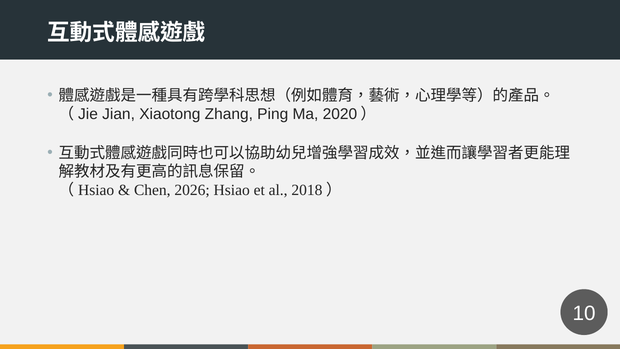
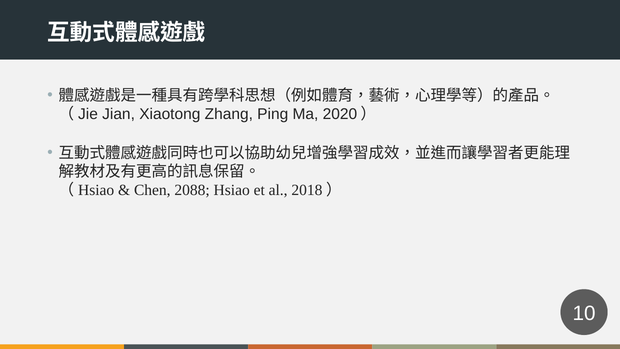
2026: 2026 -> 2088 (192, 190)
